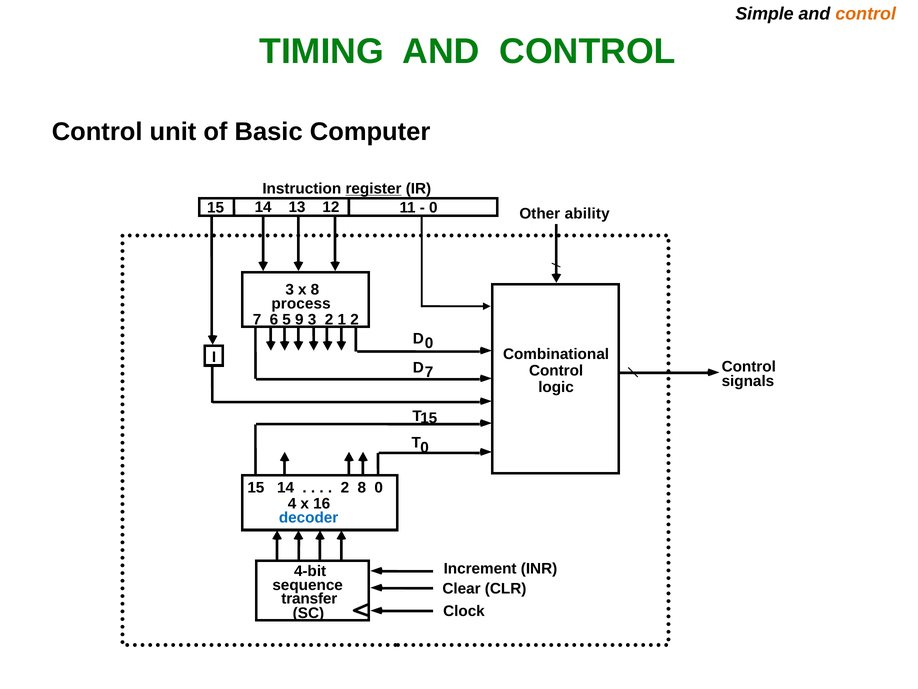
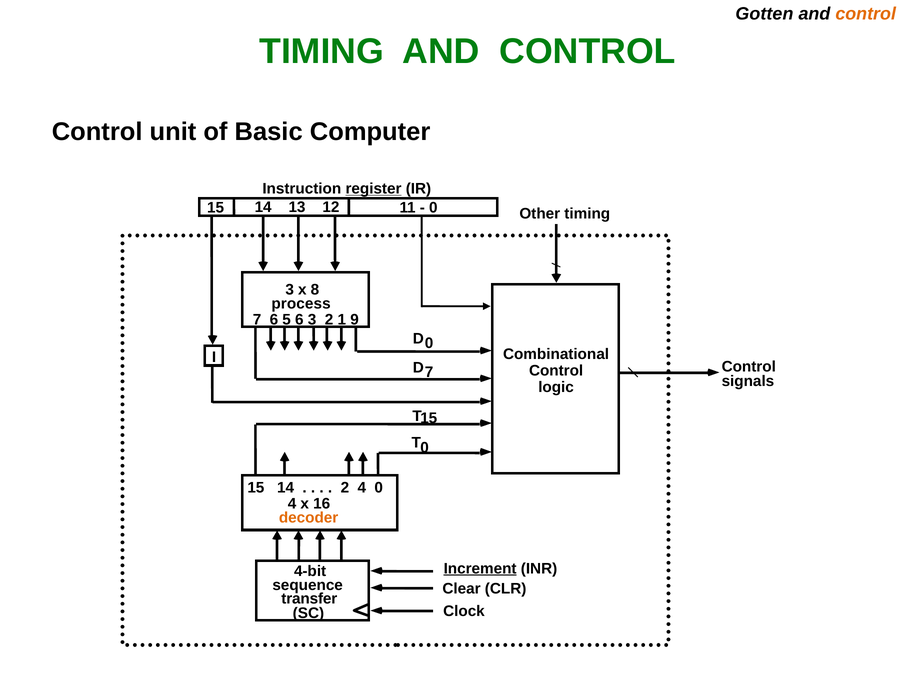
Simple: Simple -> Gotten (764, 14)
Other ability: ability -> timing (587, 214)
5 9: 9 -> 6 (299, 319)
1 2: 2 -> 9 (355, 319)
2 8: 8 -> 4 (362, 487)
decoder colour: blue -> orange (309, 518)
Increment underline: none -> present (480, 568)
